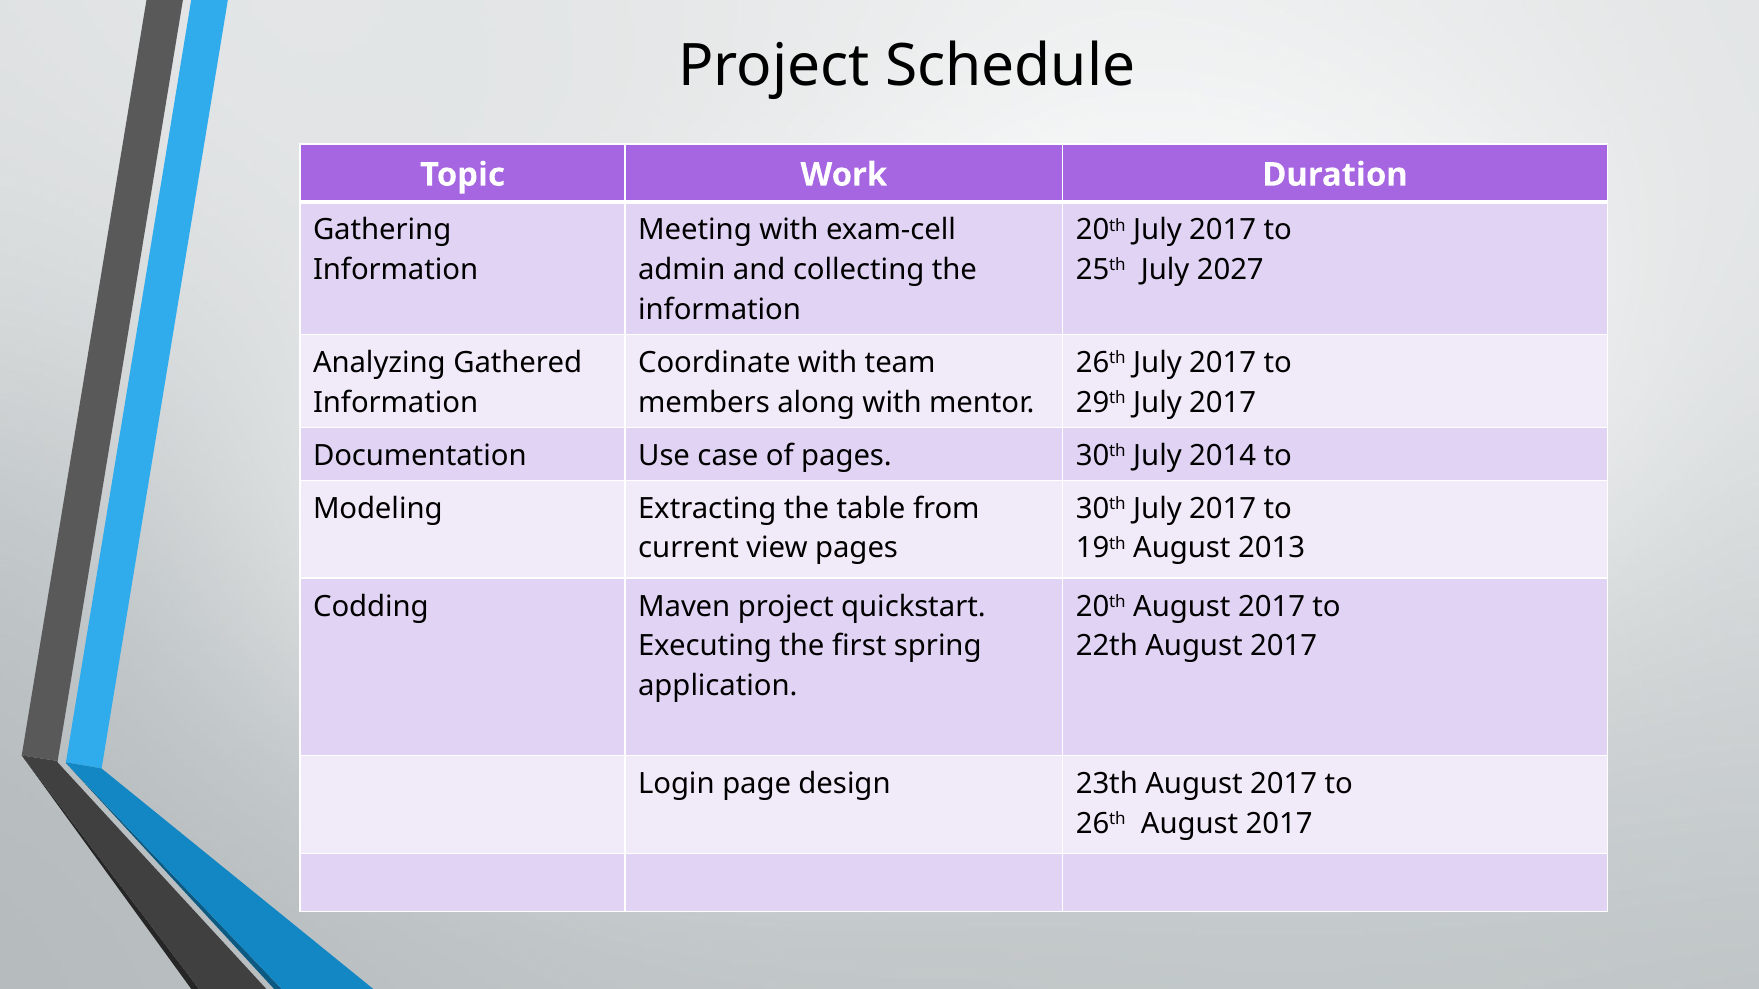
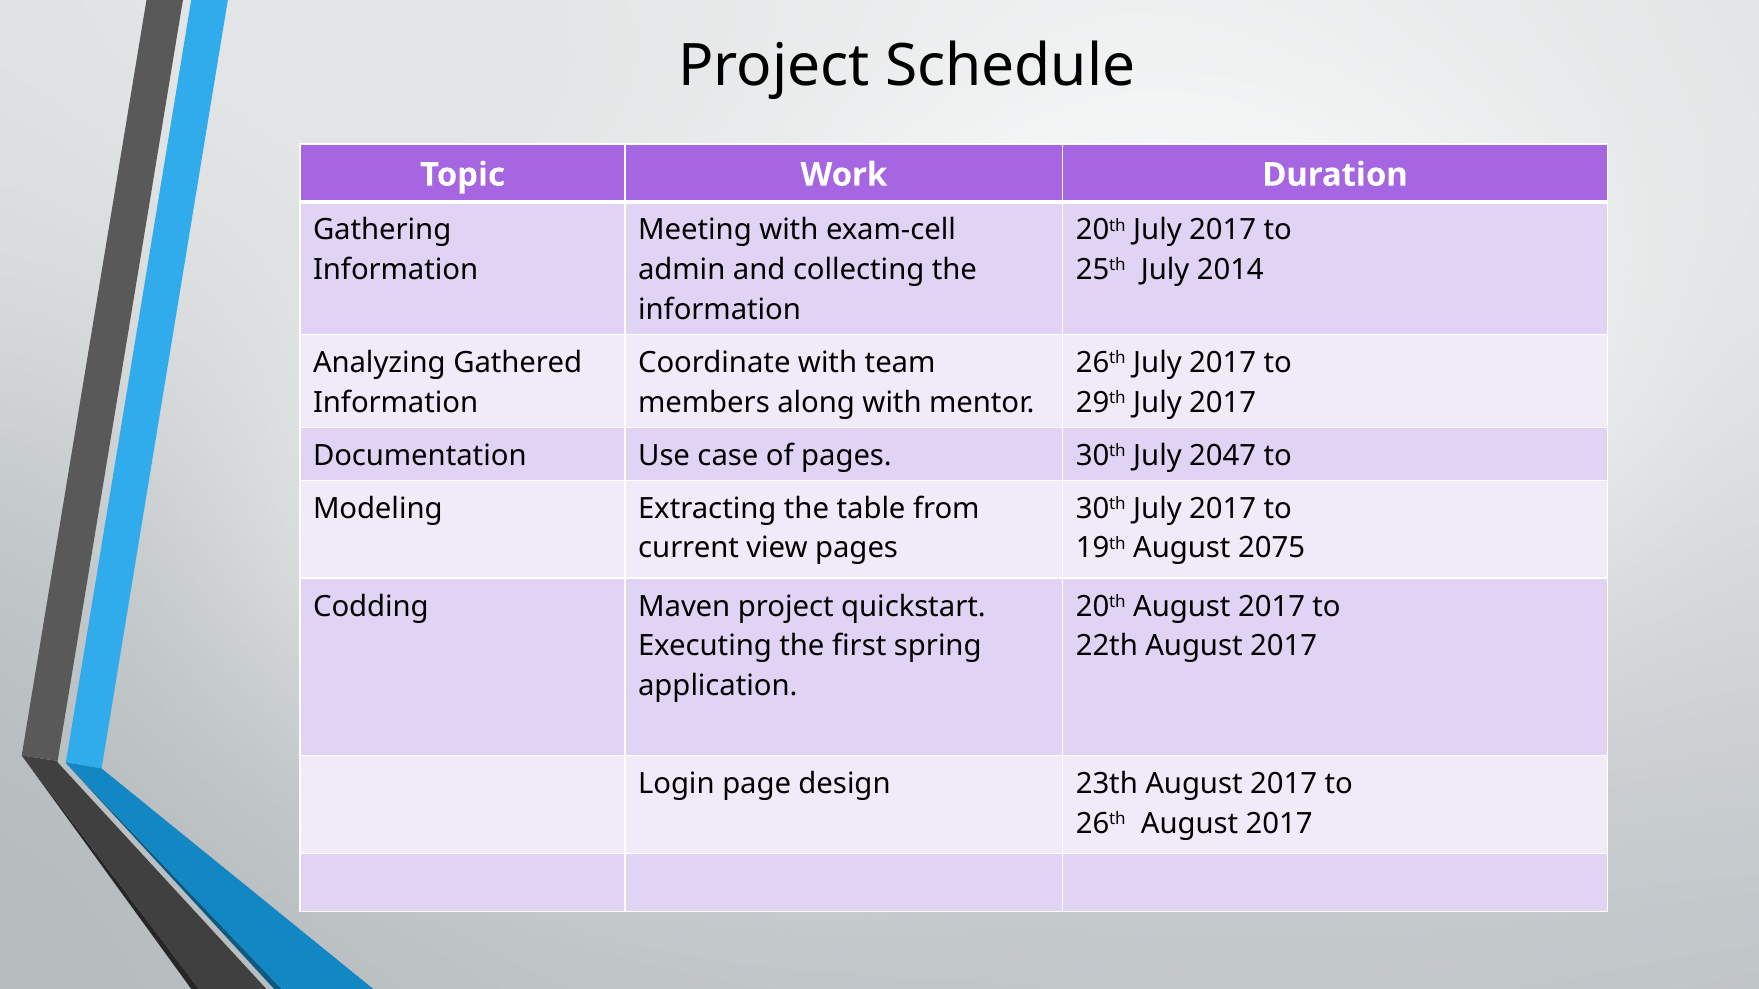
2027: 2027 -> 2014 (1230, 270)
2014: 2014 -> 2047 (1223, 456)
2013: 2013 -> 2075 (1272, 549)
